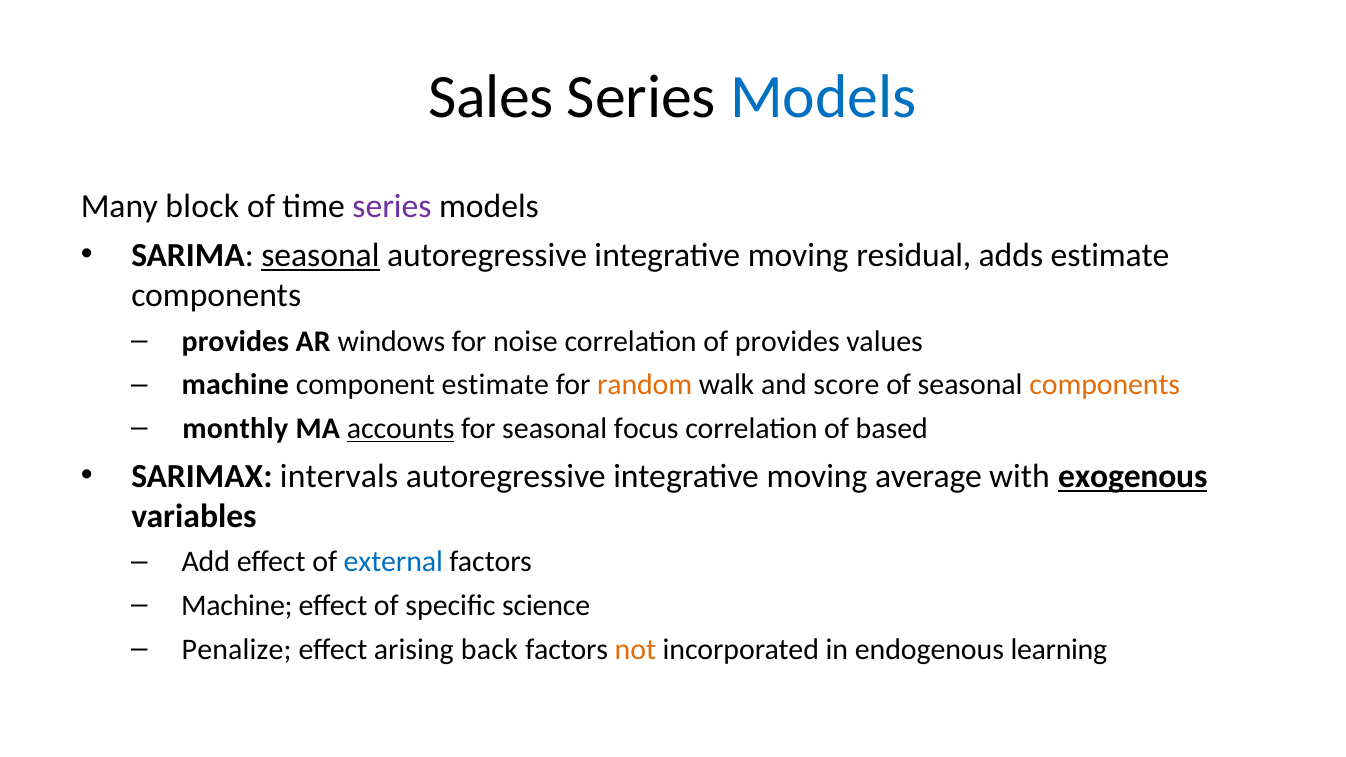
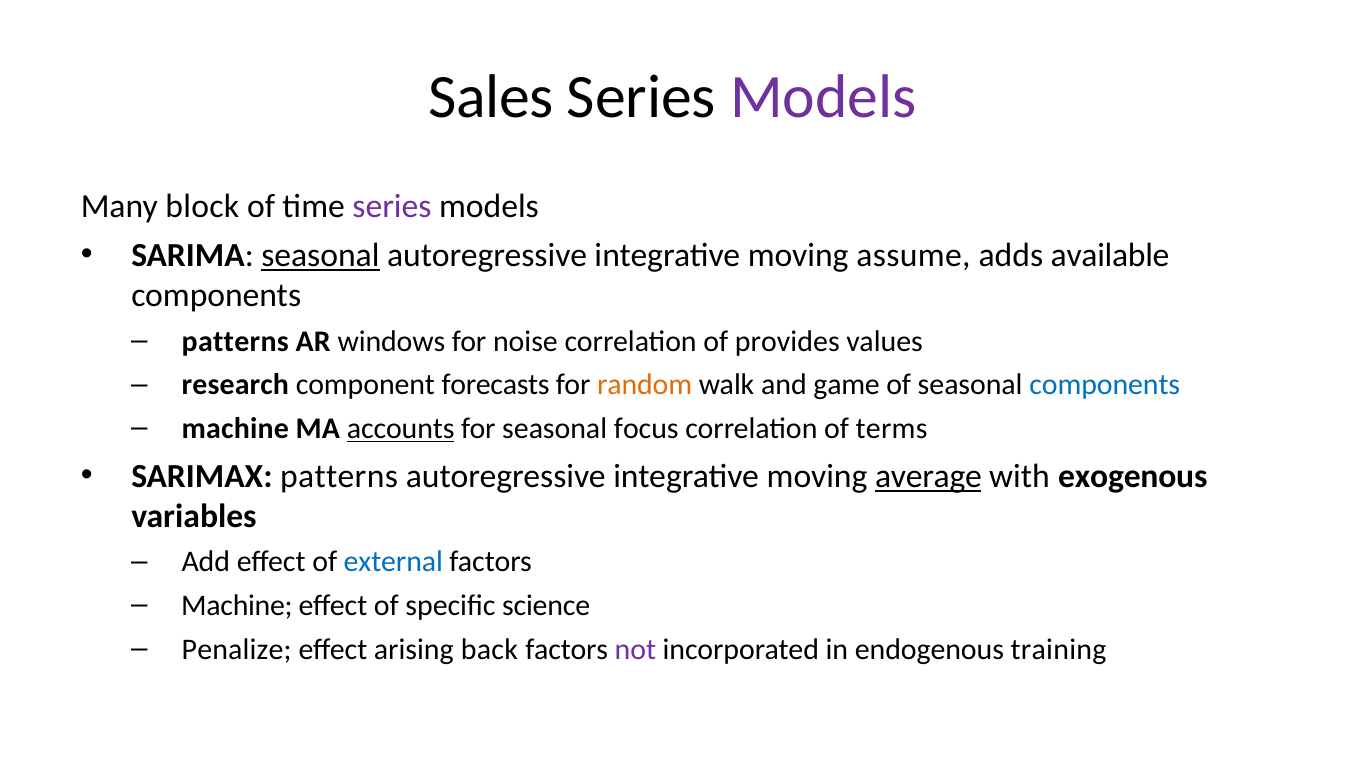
Models colour: blue -> purple (823, 98)
residual: residual -> assume (914, 255)
adds estimate: estimate -> available (1110, 255)
provides: provides -> patterns (235, 341)
machine: machine -> research (235, 385)
component estimate: estimate -> forecasts (496, 385)
score: score -> game (847, 385)
components colour: orange -> blue (1105, 385)
monthly: monthly -> machine (235, 429)
based: based -> terms (892, 429)
SARIMAX intervals: intervals -> patterns (339, 476)
average underline: none -> present (928, 476)
exogenous underline: present -> none (1133, 476)
not colour: orange -> purple (635, 650)
learning: learning -> training (1059, 650)
